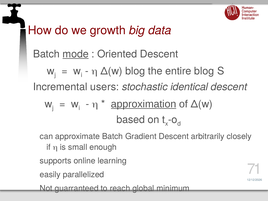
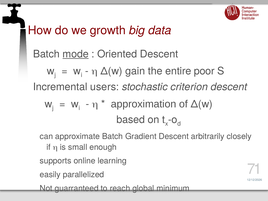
Δ(w blog: blog -> gain (135, 71)
entire blog: blog -> poor (204, 71)
identical: identical -> criterion (189, 87)
approximation underline: present -> none (144, 104)
